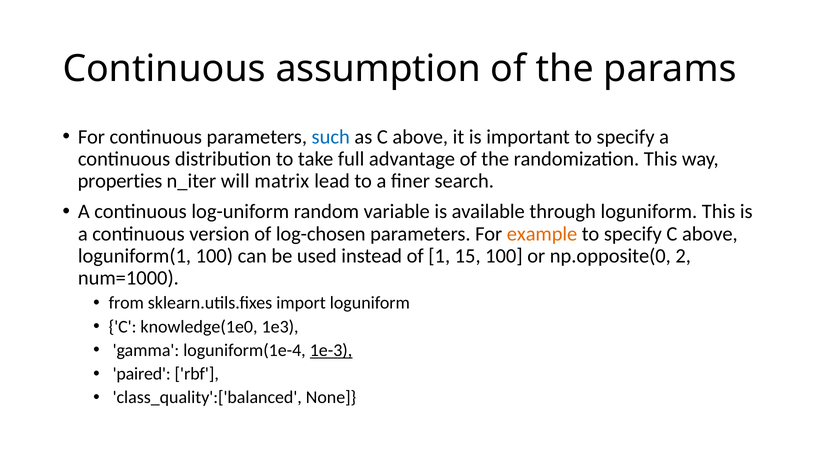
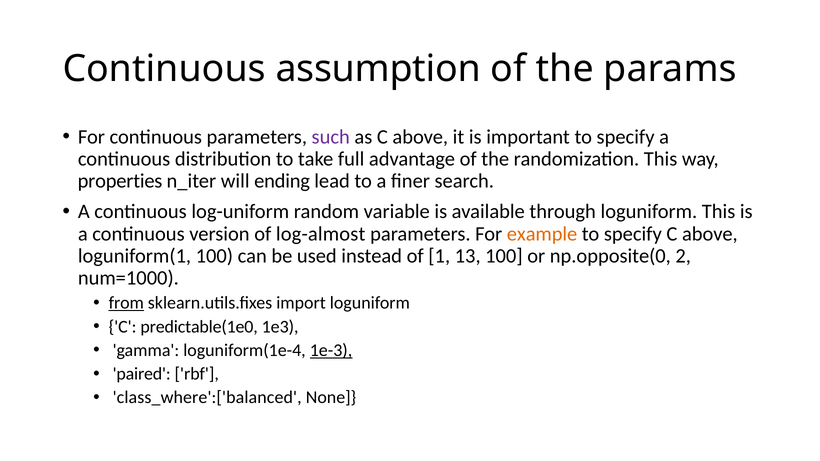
such colour: blue -> purple (331, 137)
matrix: matrix -> ending (282, 181)
log-chosen: log-chosen -> log-almost (321, 234)
15: 15 -> 13 (468, 256)
from underline: none -> present (126, 303)
knowledge(1e0: knowledge(1e0 -> predictable(1e0 (199, 327)
class_quality':['balanced: class_quality':['balanced -> class_where':['balanced (207, 398)
